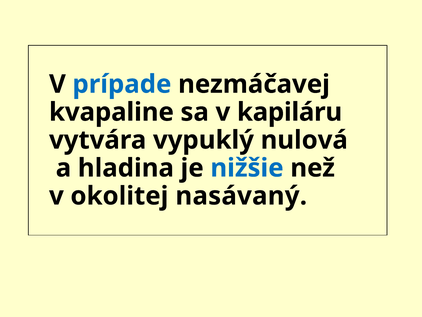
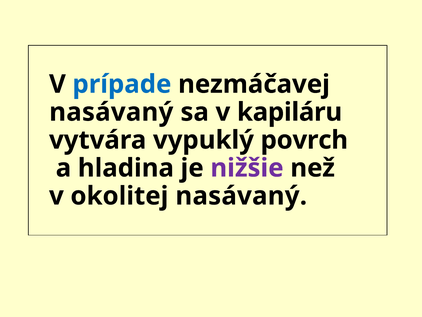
kvapaline: kvapaline -> nasávaný (111, 112)
nulová: nulová -> povrch (304, 140)
nižšie colour: blue -> purple (247, 168)
